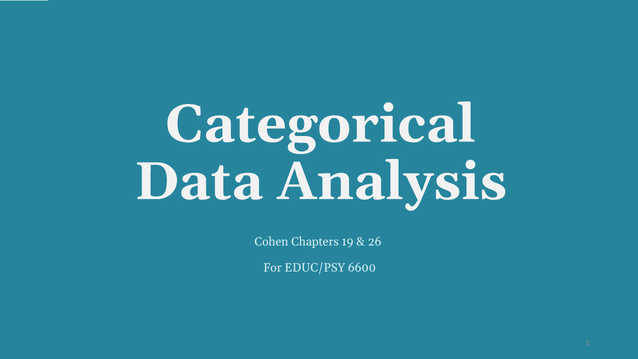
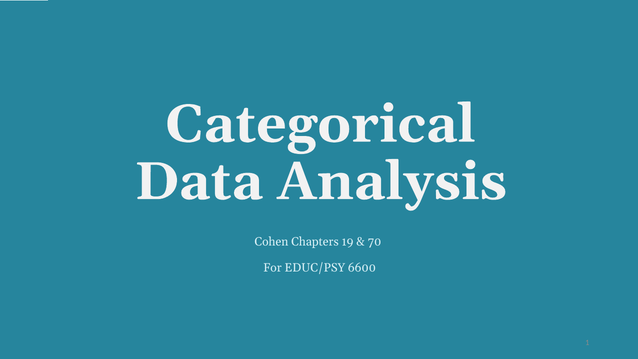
26: 26 -> 70 (375, 242)
